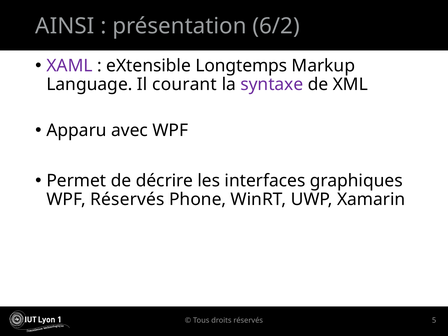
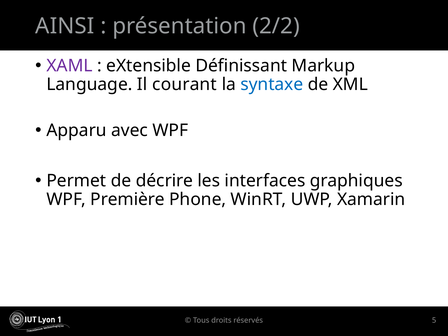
6/2: 6/2 -> 2/2 (276, 26)
Longtemps: Longtemps -> Définissant (241, 66)
syntaxe colour: purple -> blue (272, 85)
WPF Réservés: Réservés -> Première (128, 199)
